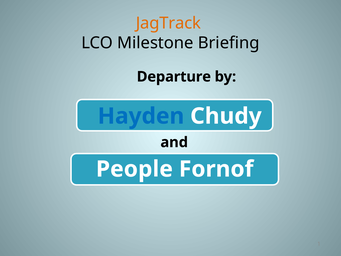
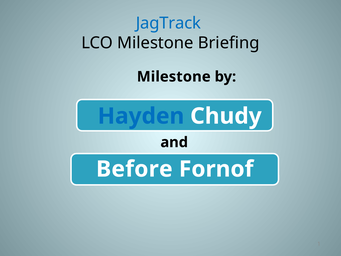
JagTrack colour: orange -> blue (168, 23)
Departure: Departure -> Milestone (174, 77)
People: People -> Before (134, 169)
